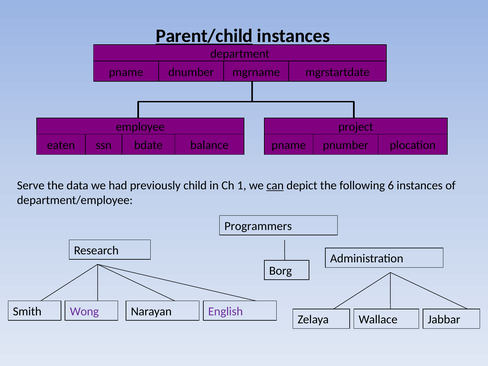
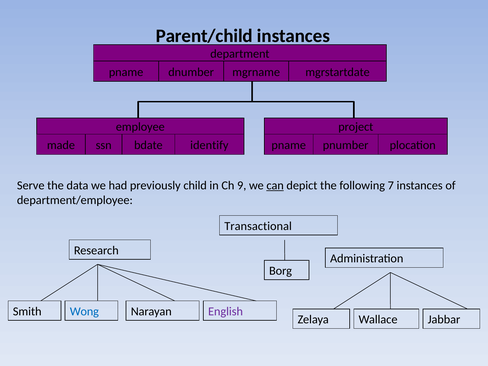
Parent/child underline: present -> none (204, 36)
eaten: eaten -> made (61, 145)
balance: balance -> identify (209, 145)
1: 1 -> 9 (242, 185)
6: 6 -> 7 (391, 185)
Programmers: Programmers -> Transactional (258, 226)
Wong colour: purple -> blue (84, 311)
